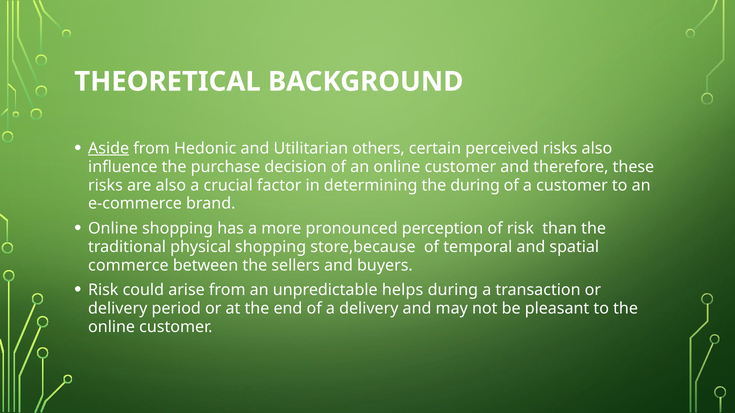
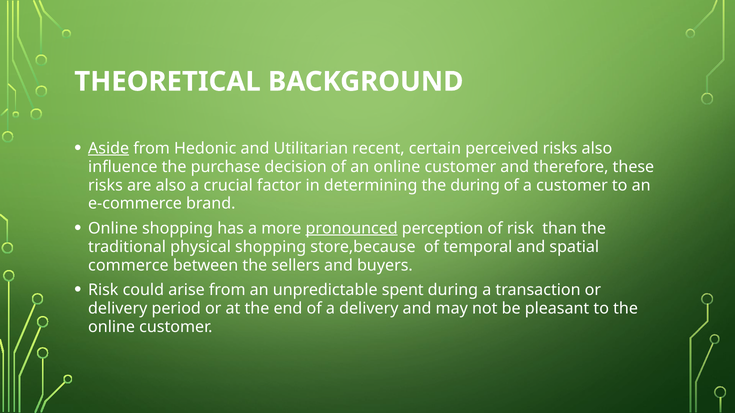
others: others -> recent (378, 148)
pronounced underline: none -> present (352, 229)
helps: helps -> spent (403, 290)
